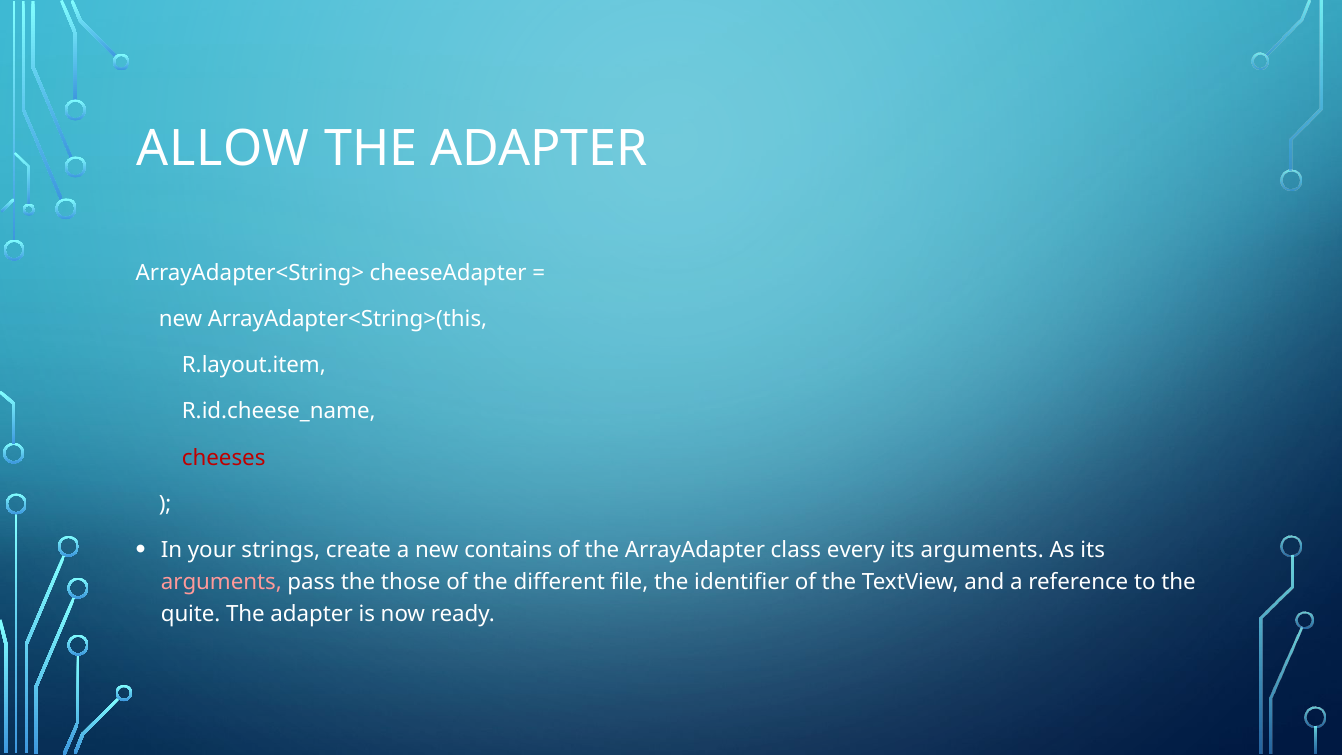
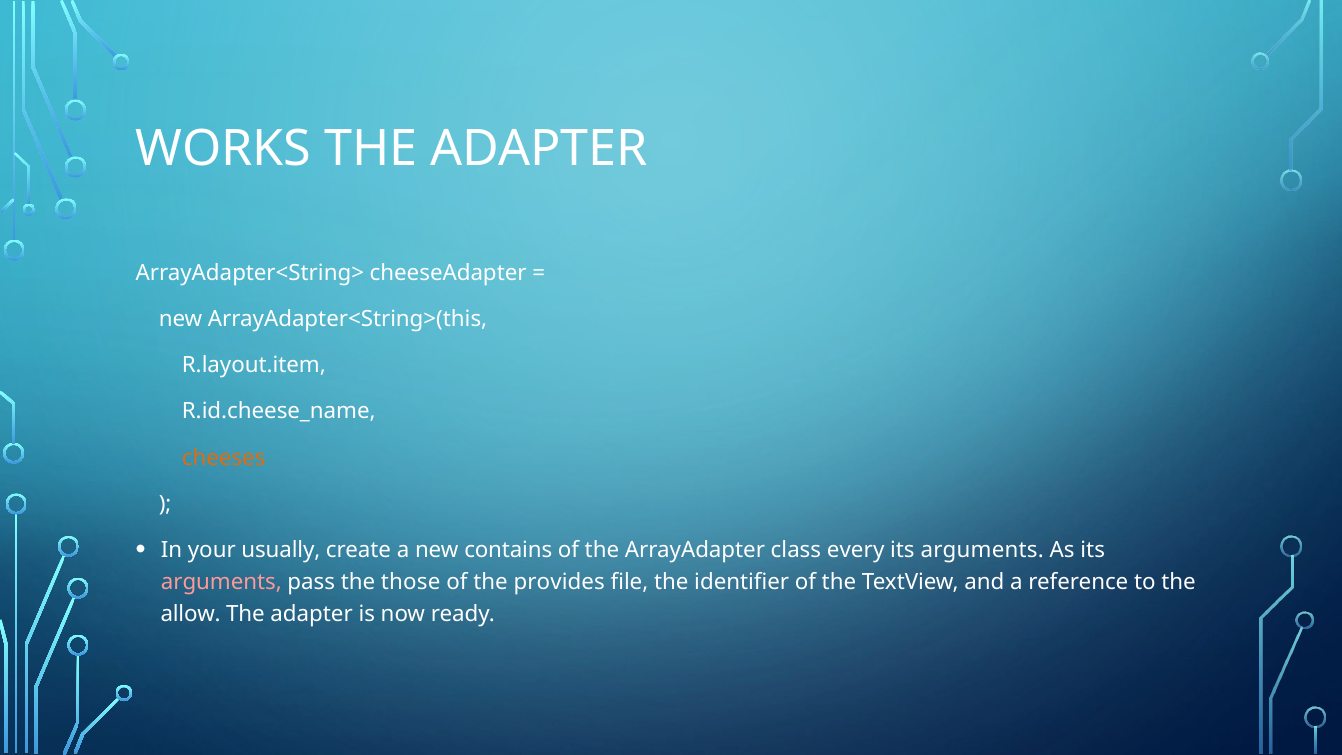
ALLOW: ALLOW -> WORKS (224, 149)
cheeses colour: red -> orange (224, 458)
strings: strings -> usually (281, 550)
different: different -> provides (559, 582)
quite: quite -> allow (191, 614)
